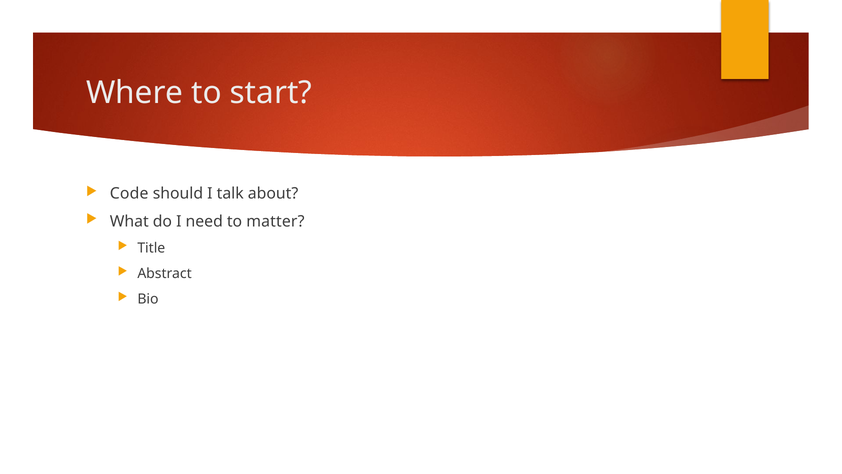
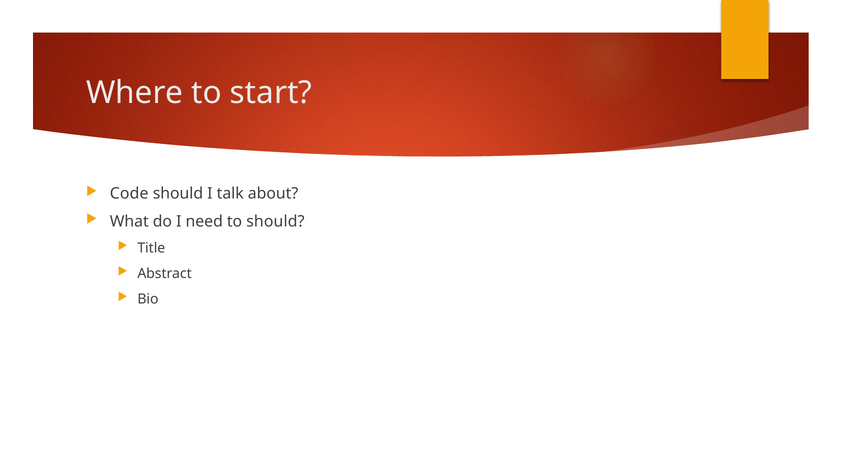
to matter: matter -> should (275, 221)
